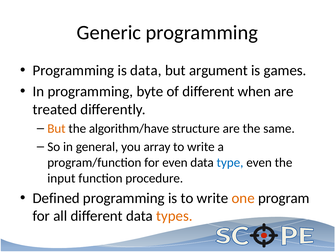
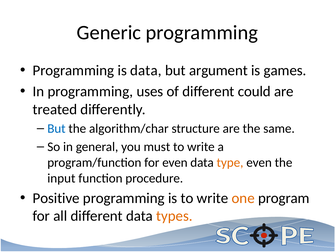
byte: byte -> uses (150, 91)
when: when -> could (254, 91)
But colour: orange -> blue (56, 128)
algorithm/have: algorithm/have -> algorithm/char (129, 128)
array: array -> must (157, 146)
type colour: blue -> orange (230, 162)
Defined: Defined -> Positive (56, 198)
